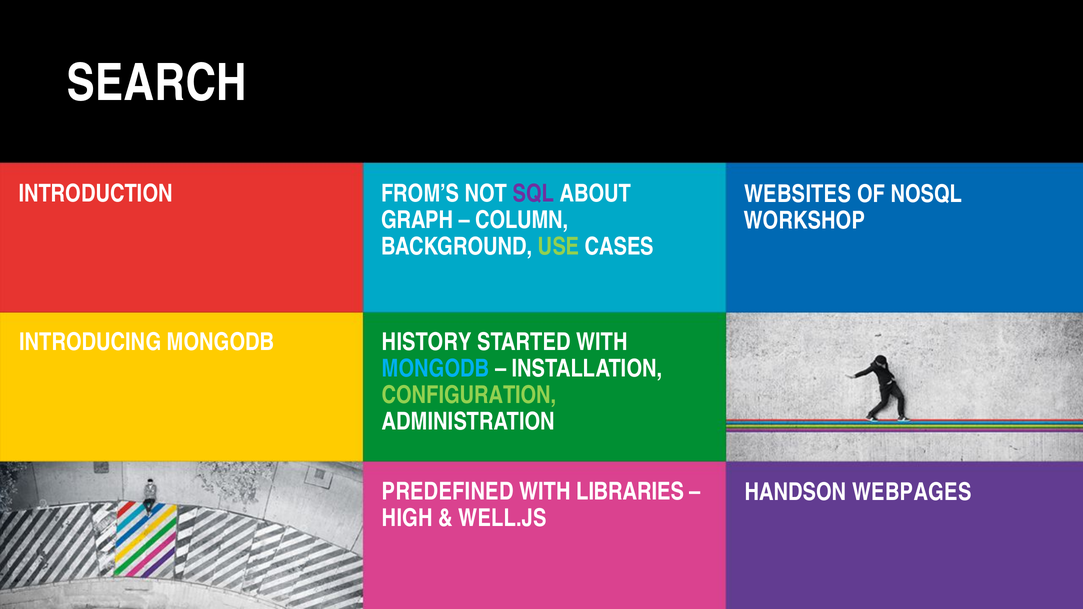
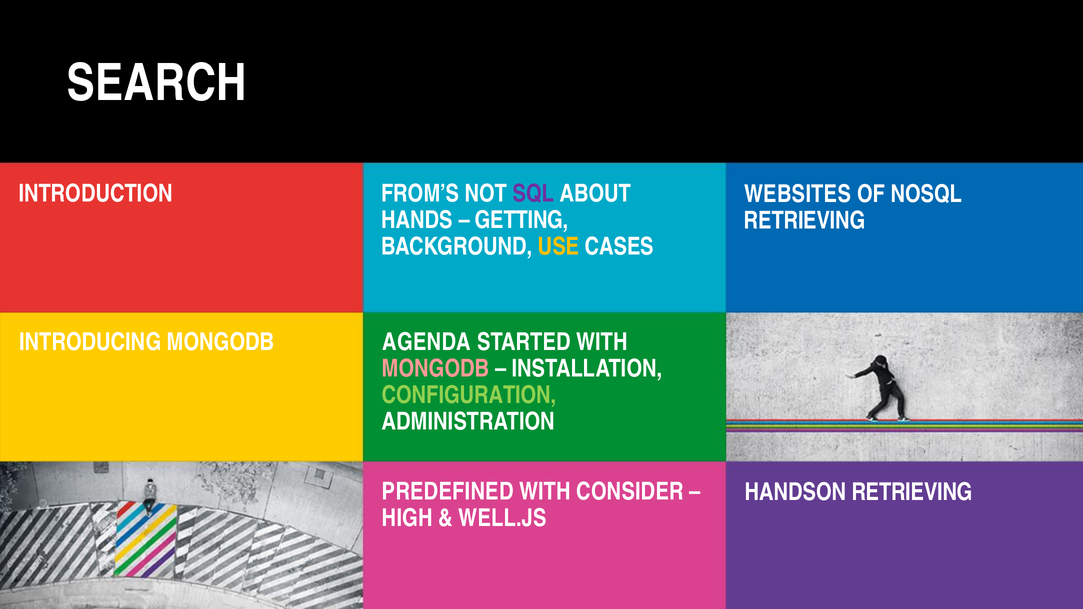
GRAPH: GRAPH -> HANDS (417, 220)
COLUMN: COLUMN -> GETTING (522, 220)
WORKSHOP: WORKSHOP -> RETRIEVING (805, 221)
USE colour: light green -> yellow (559, 246)
HISTORY: HISTORY -> AGENDA (427, 342)
MONGODB colour: light blue -> pink (436, 369)
LIBRARIES: LIBRARIES -> CONSIDER (630, 492)
HANDSON WEBPAGES: WEBPAGES -> RETRIEVING (912, 492)
